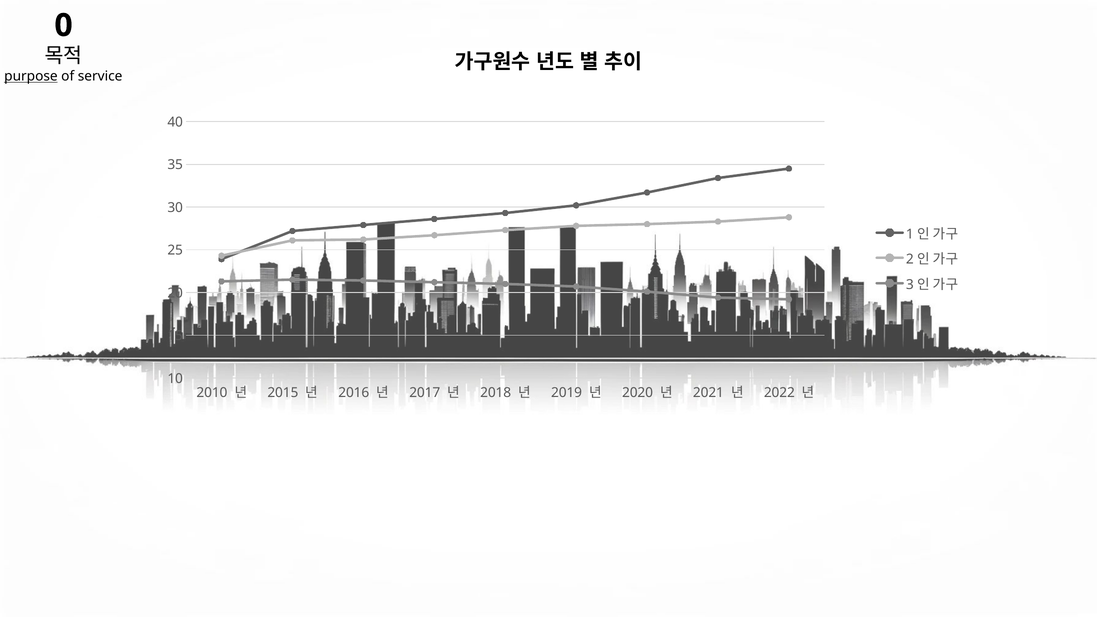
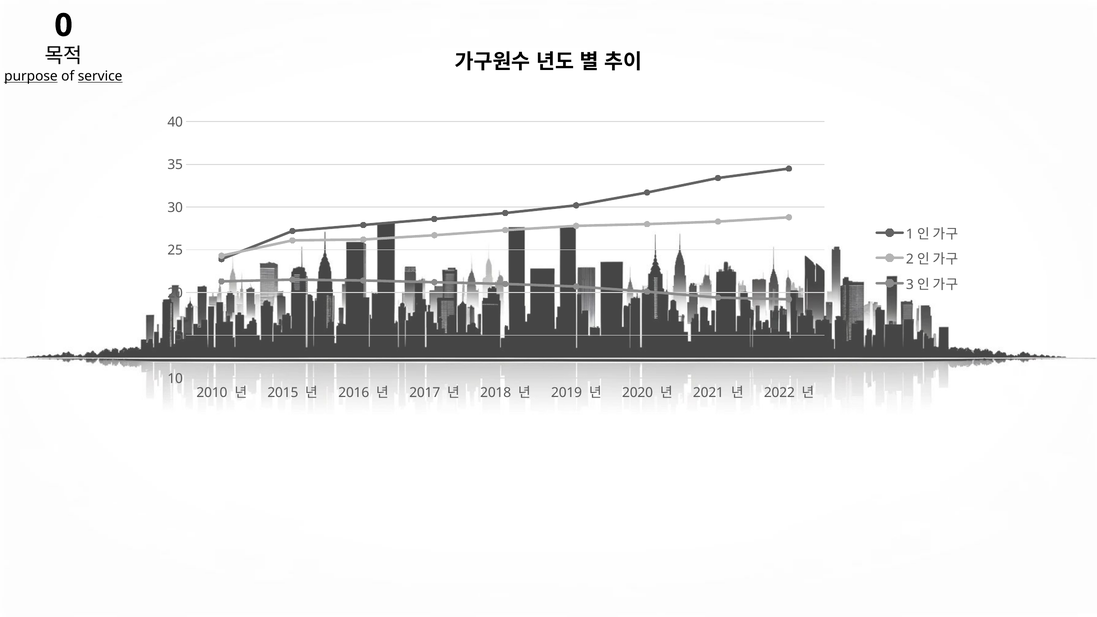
service underline: none -> present (100, 76)
